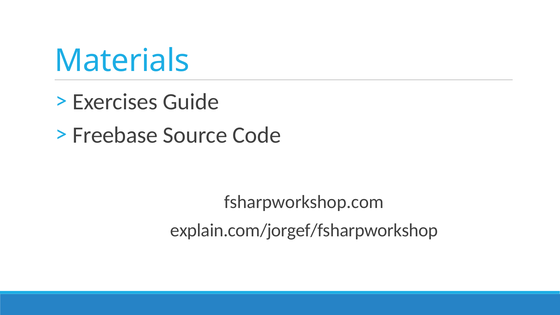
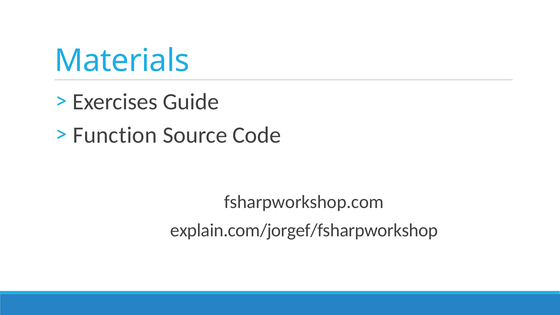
Freebase: Freebase -> Function (115, 135)
